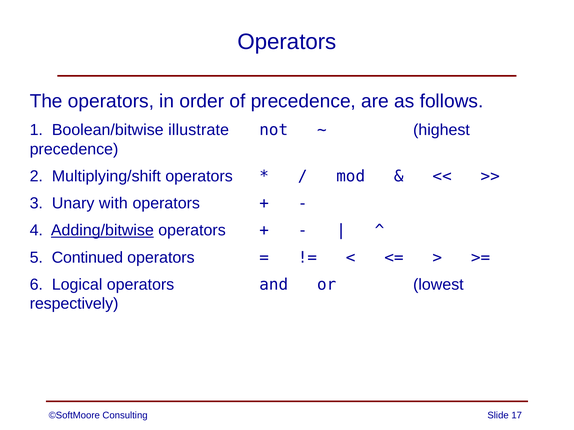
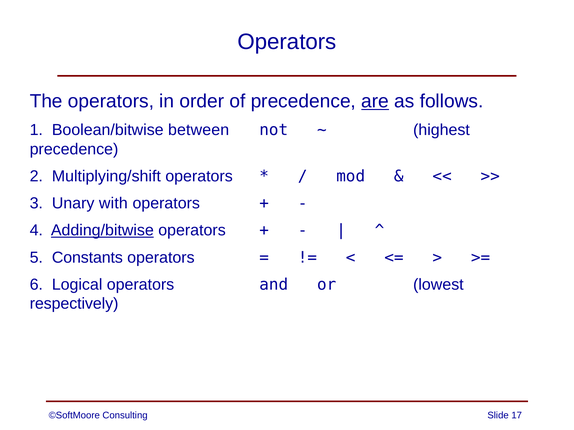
are underline: none -> present (375, 101)
illustrate: illustrate -> between (199, 130)
Continued: Continued -> Constants (87, 258)
